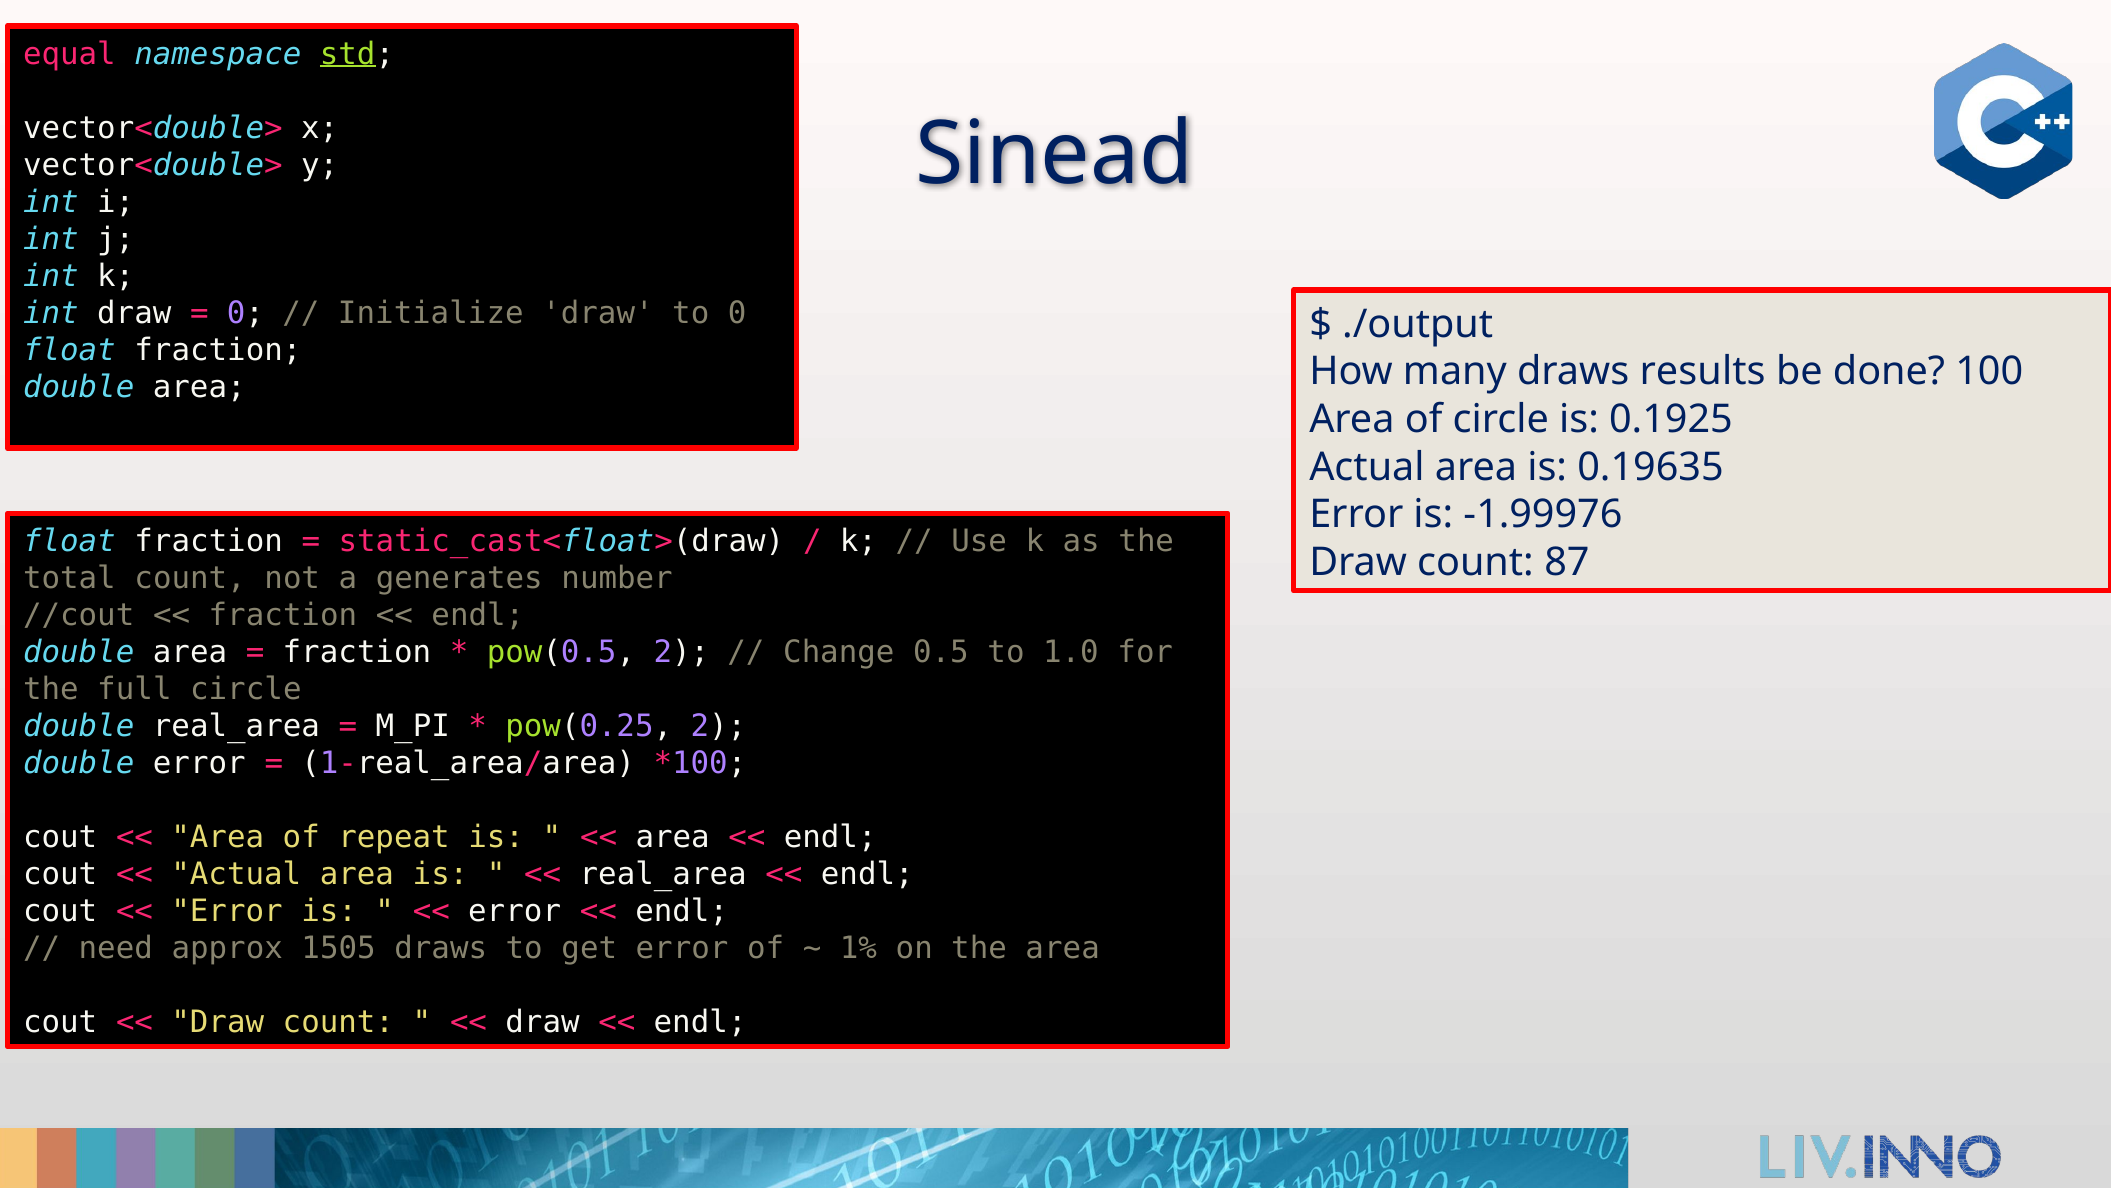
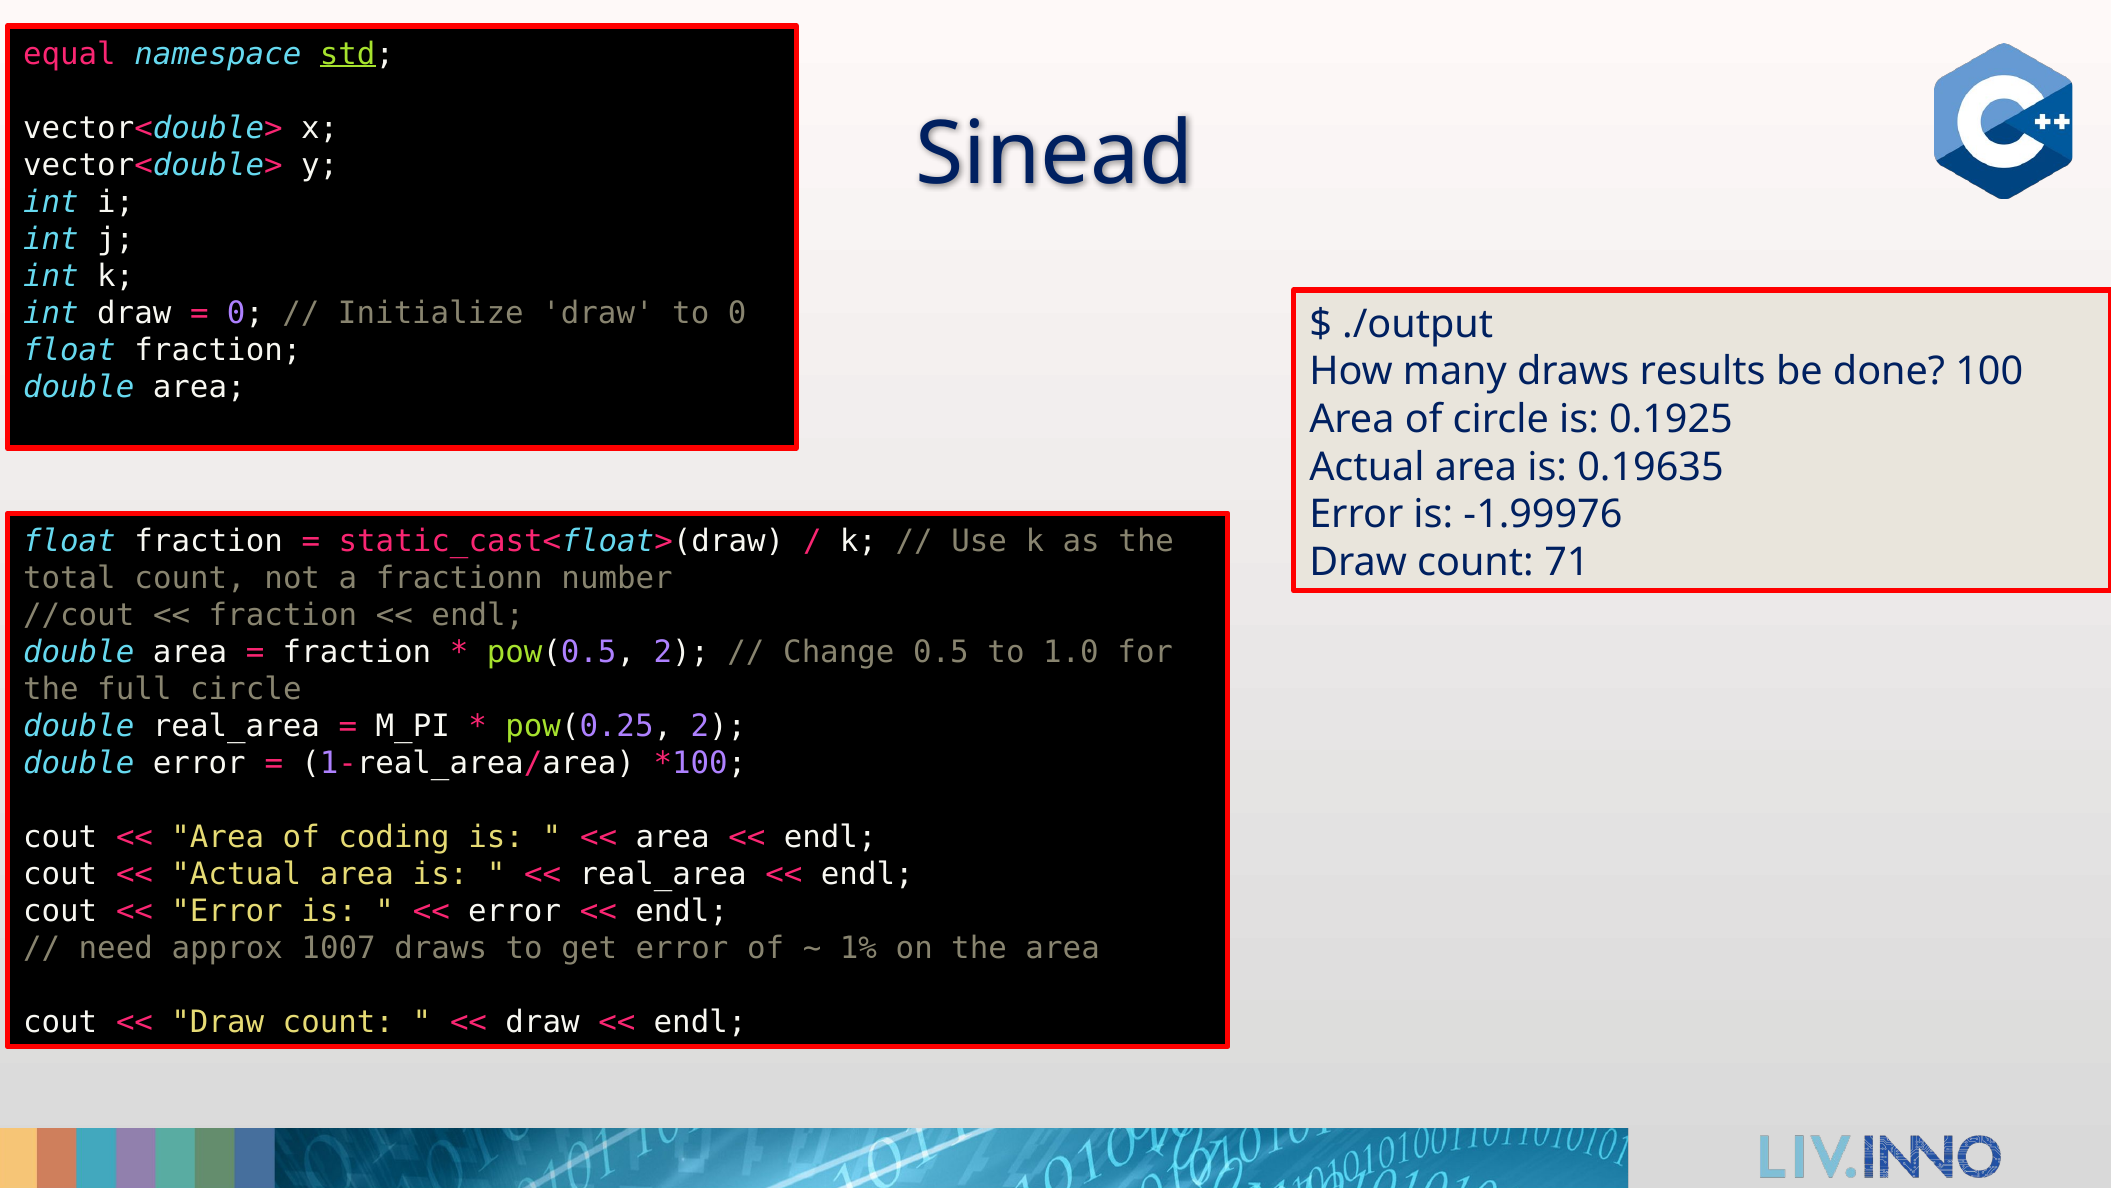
87: 87 -> 71 (1567, 562)
generates: generates -> fractionn (459, 579)
repeat: repeat -> coding (394, 837)
1505: 1505 -> 1007 (339, 948)
